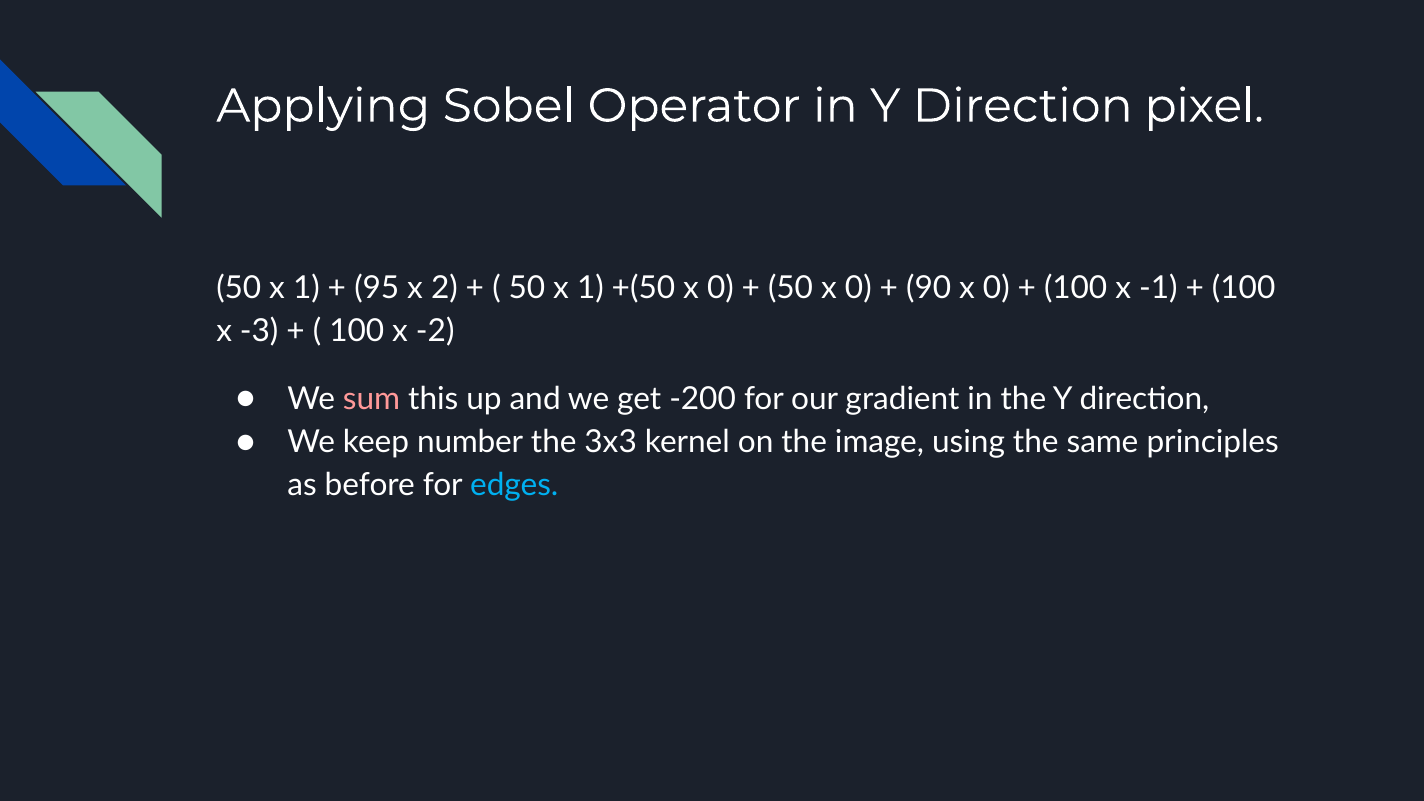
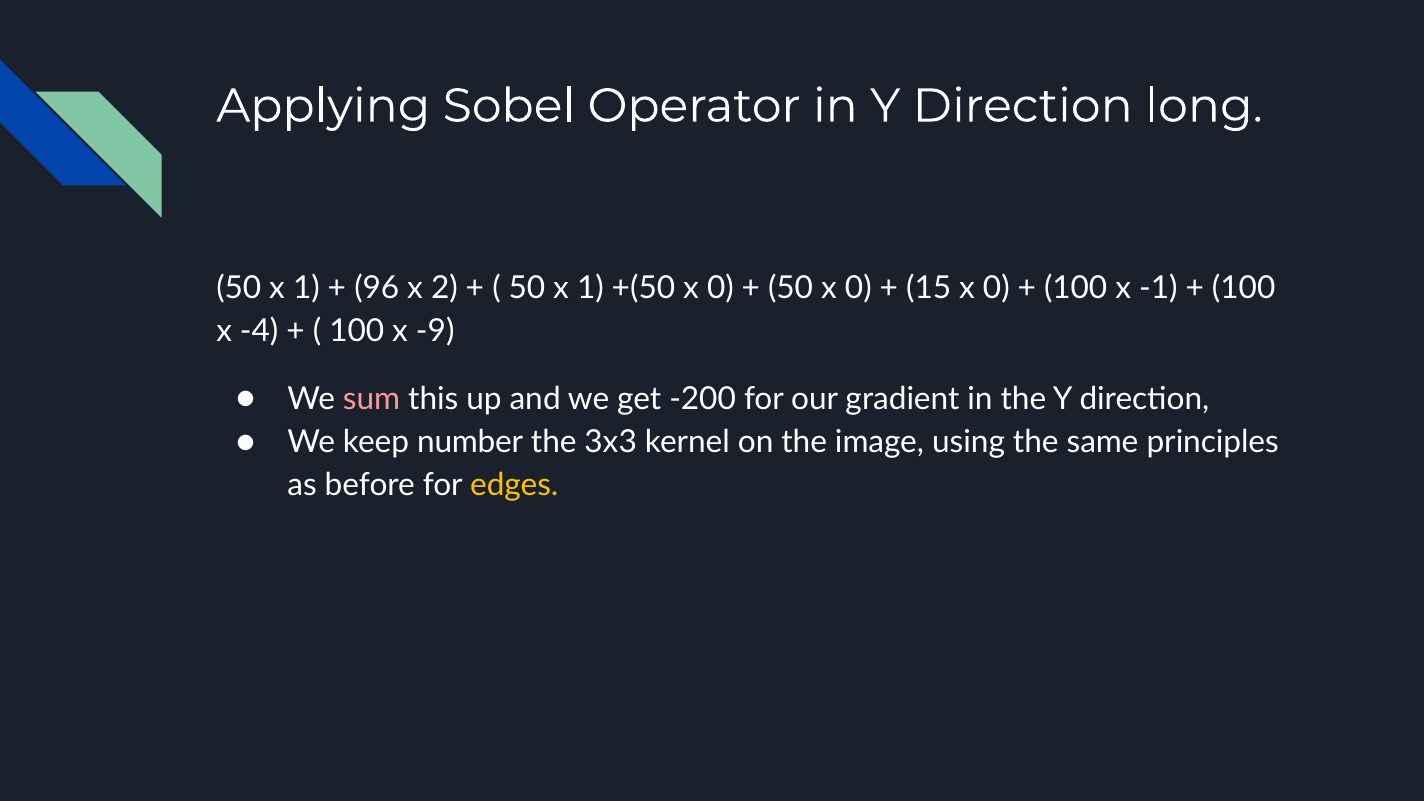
pixel: pixel -> long (1204, 106)
95: 95 -> 96 (377, 288)
90: 90 -> 15 (929, 288)
-3: -3 -> -4 (259, 331)
-2: -2 -> -9 (435, 331)
edges colour: light blue -> yellow (514, 486)
